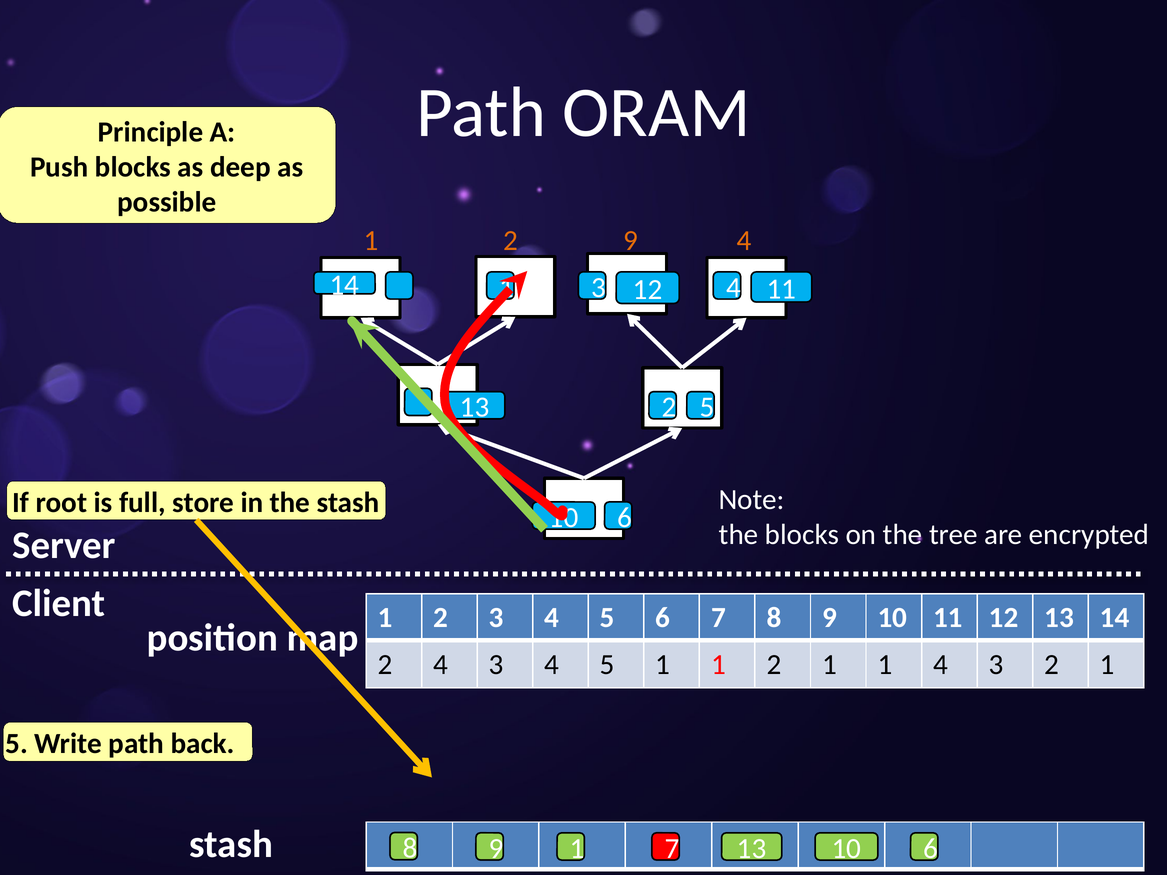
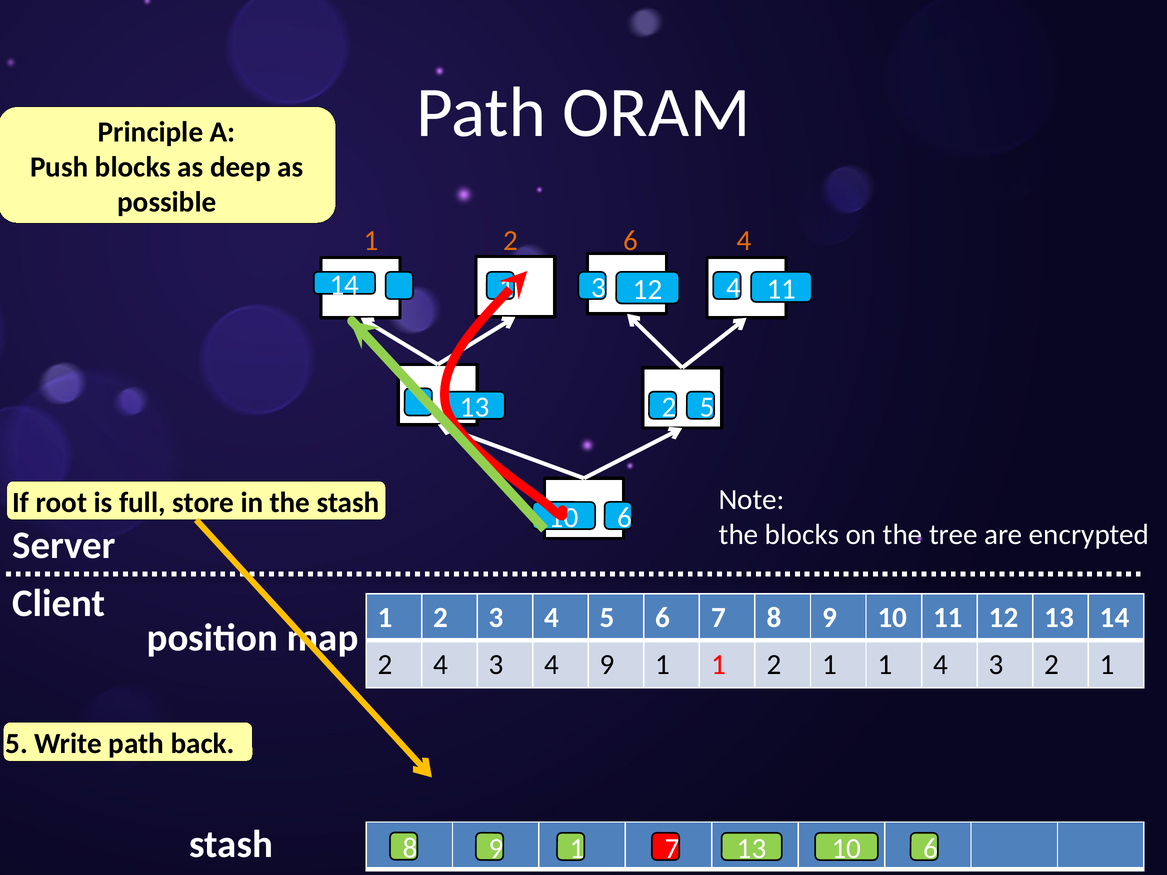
2 9: 9 -> 6 (631, 241)
4 3 4 5: 5 -> 9 (607, 665)
